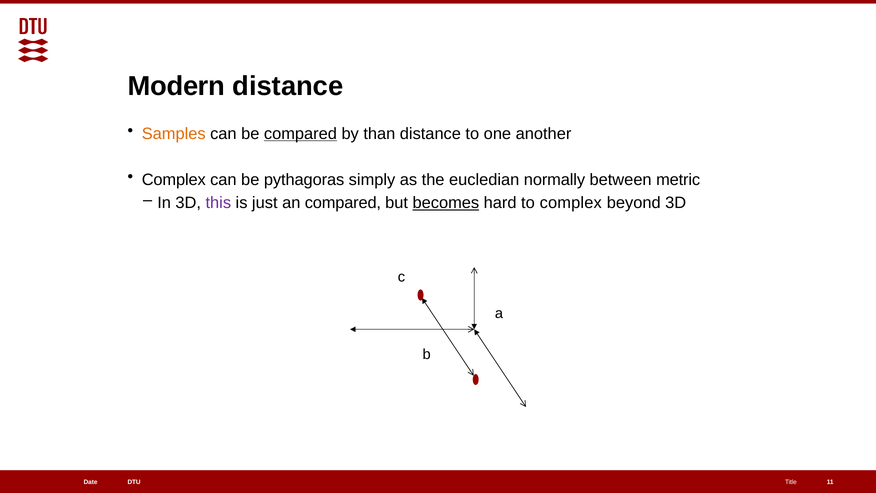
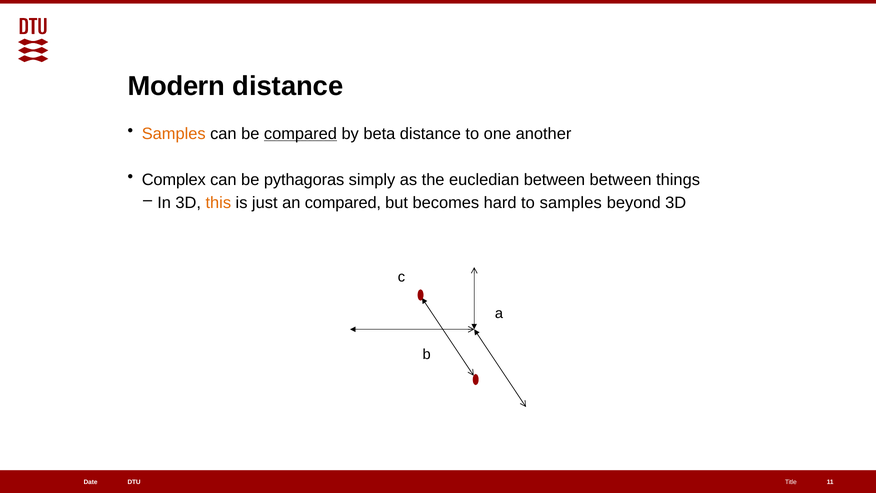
than: than -> beta (379, 134)
eucledian normally: normally -> between (554, 180)
metric: metric -> things (678, 180)
this colour: purple -> orange (218, 203)
becomes underline: present -> none (446, 203)
to complex: complex -> samples (571, 203)
